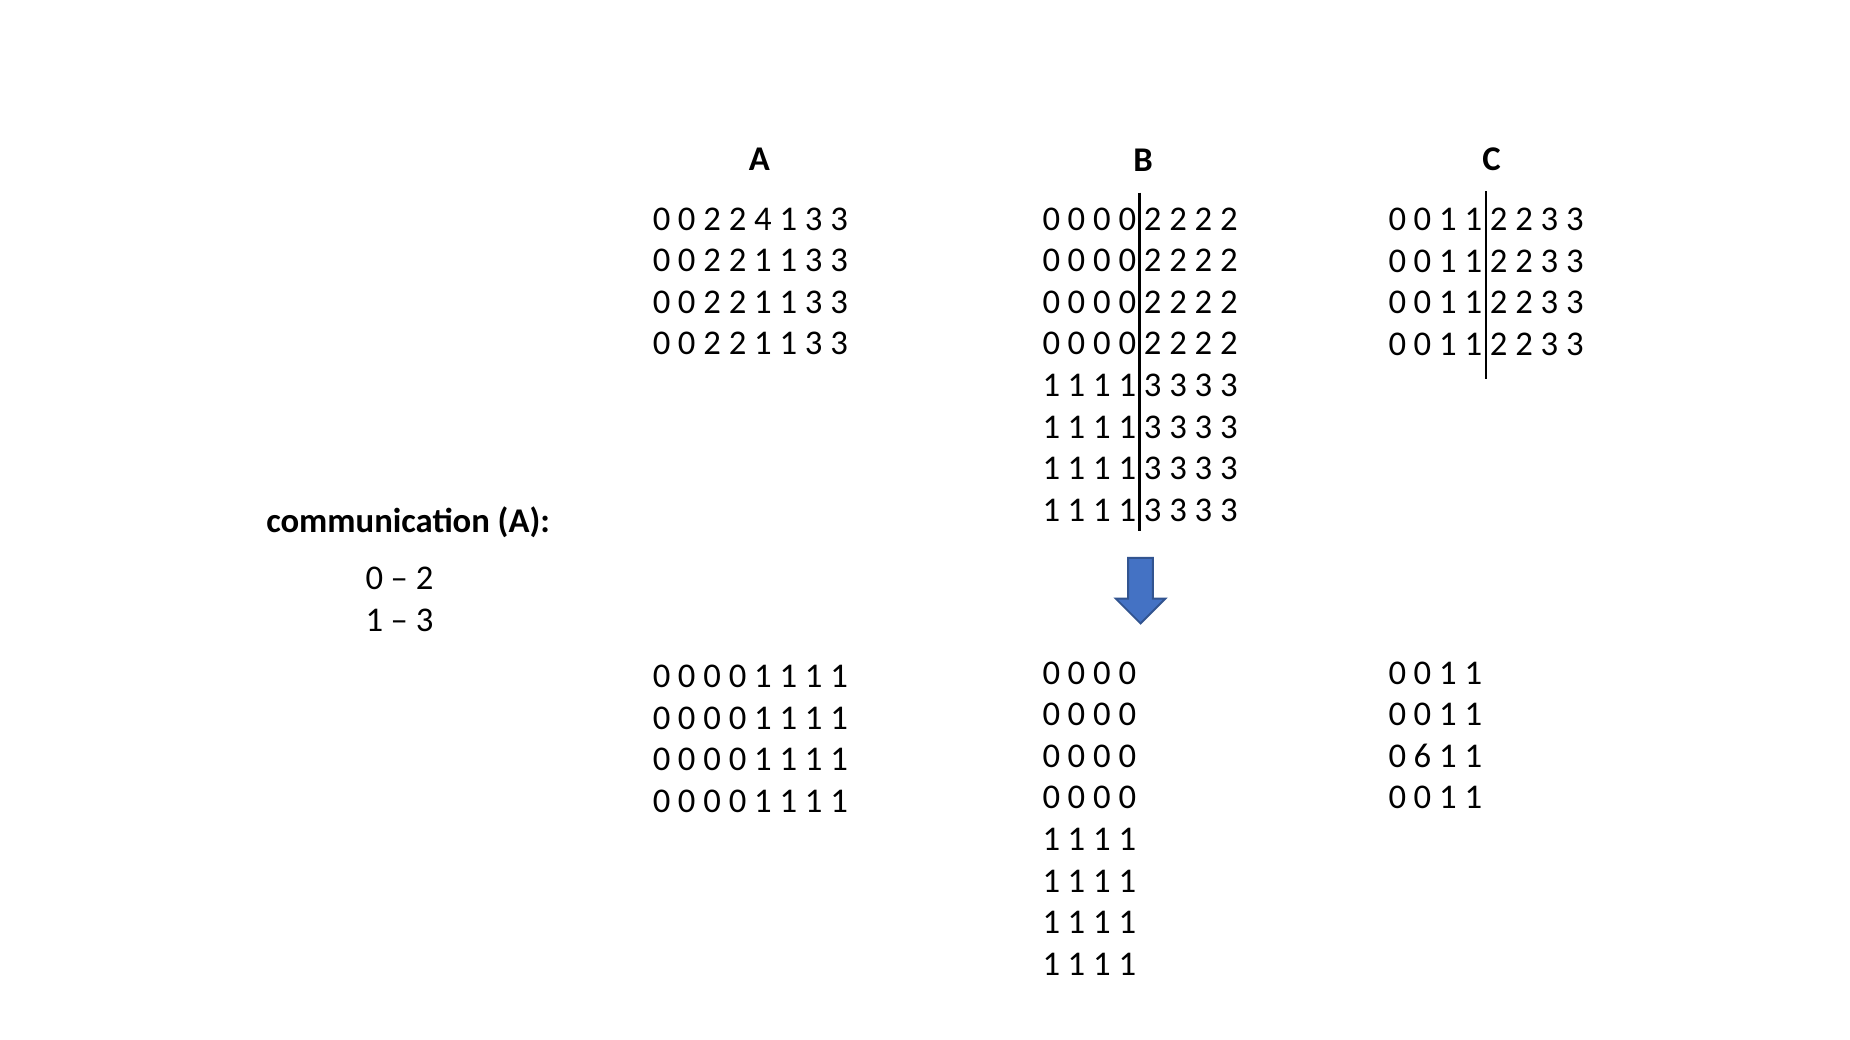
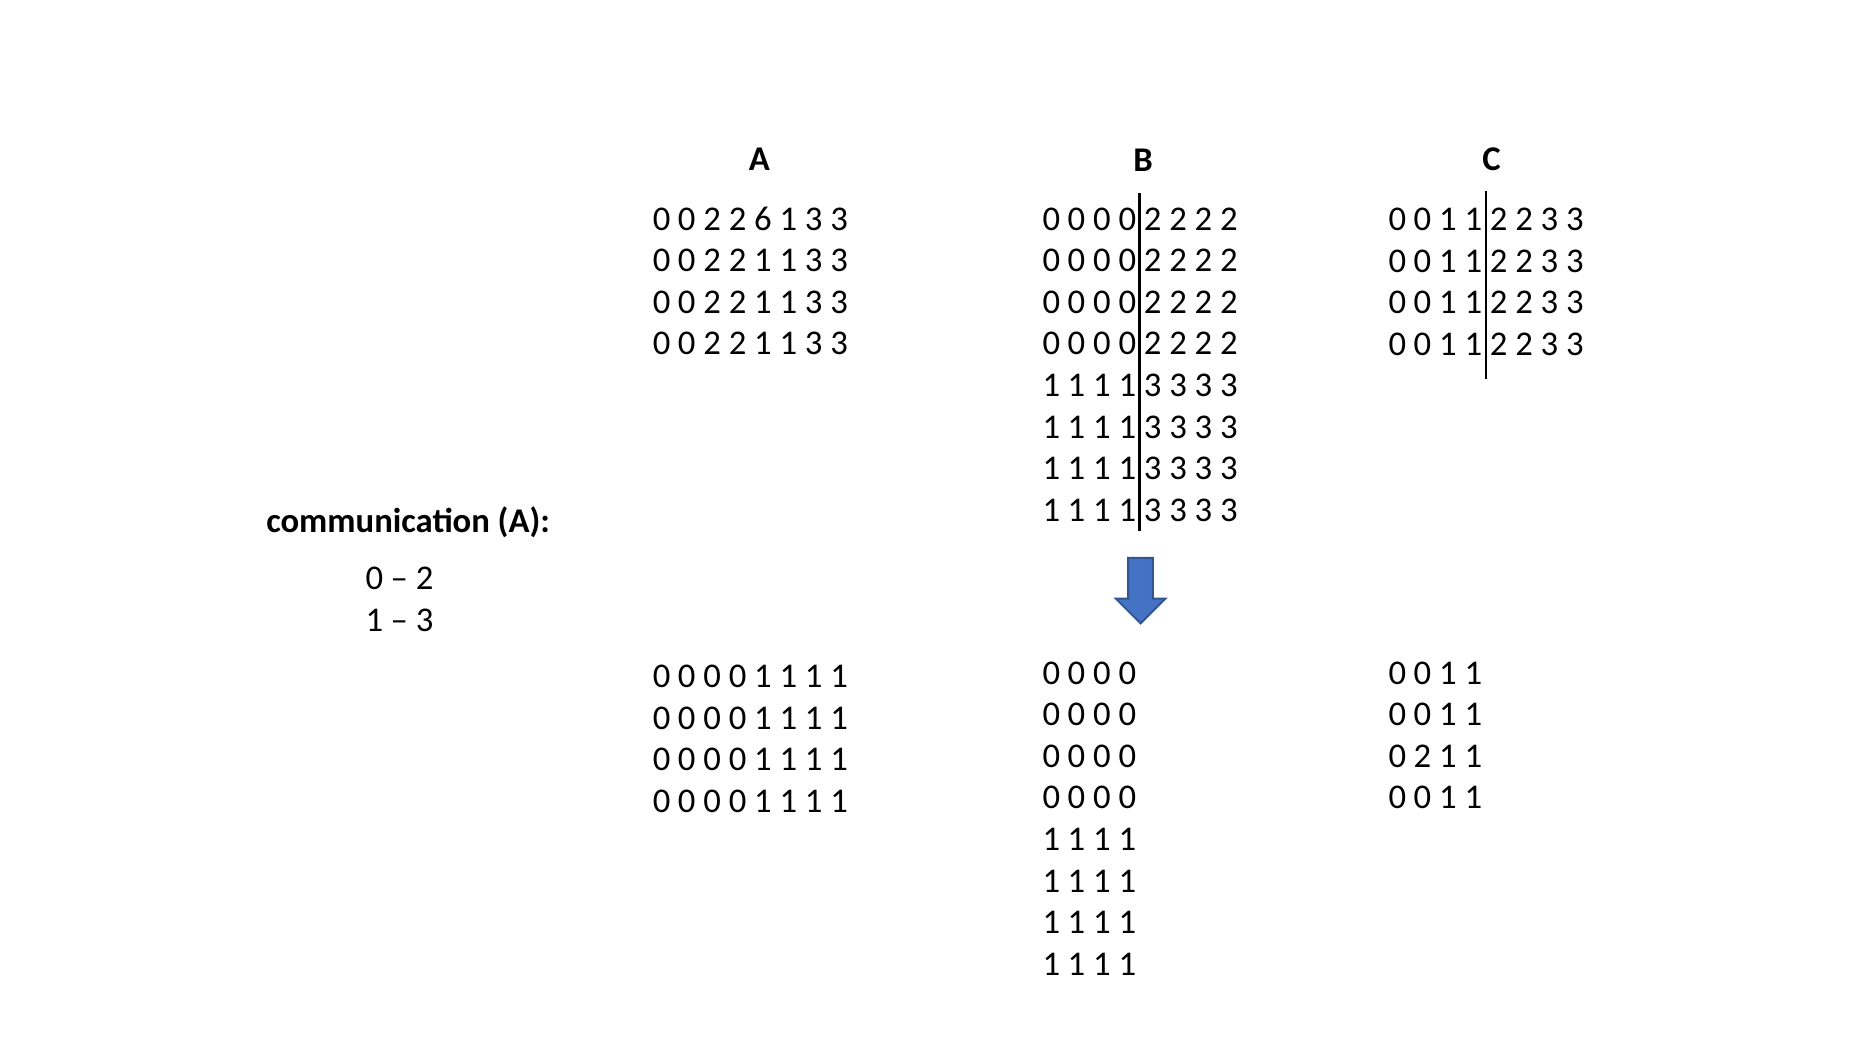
4: 4 -> 6 (763, 219)
6: 6 -> 2 (1423, 756)
